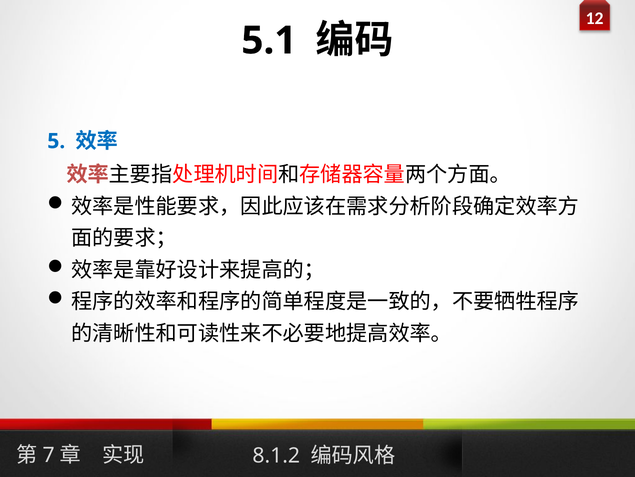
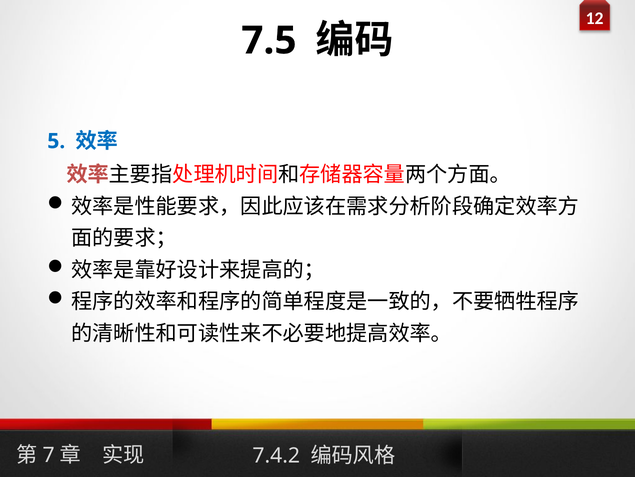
5.1: 5.1 -> 7.5 (269, 41)
8.1.2: 8.1.2 -> 7.4.2 (276, 455)
